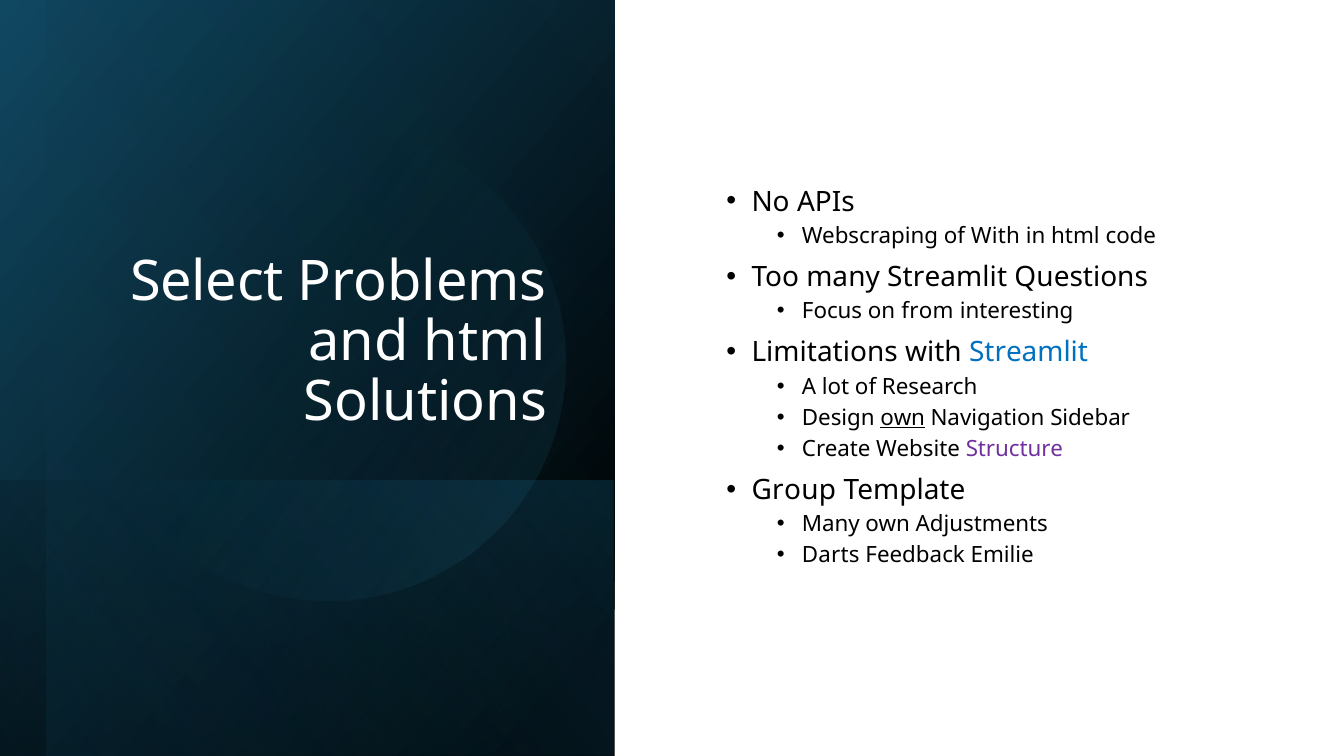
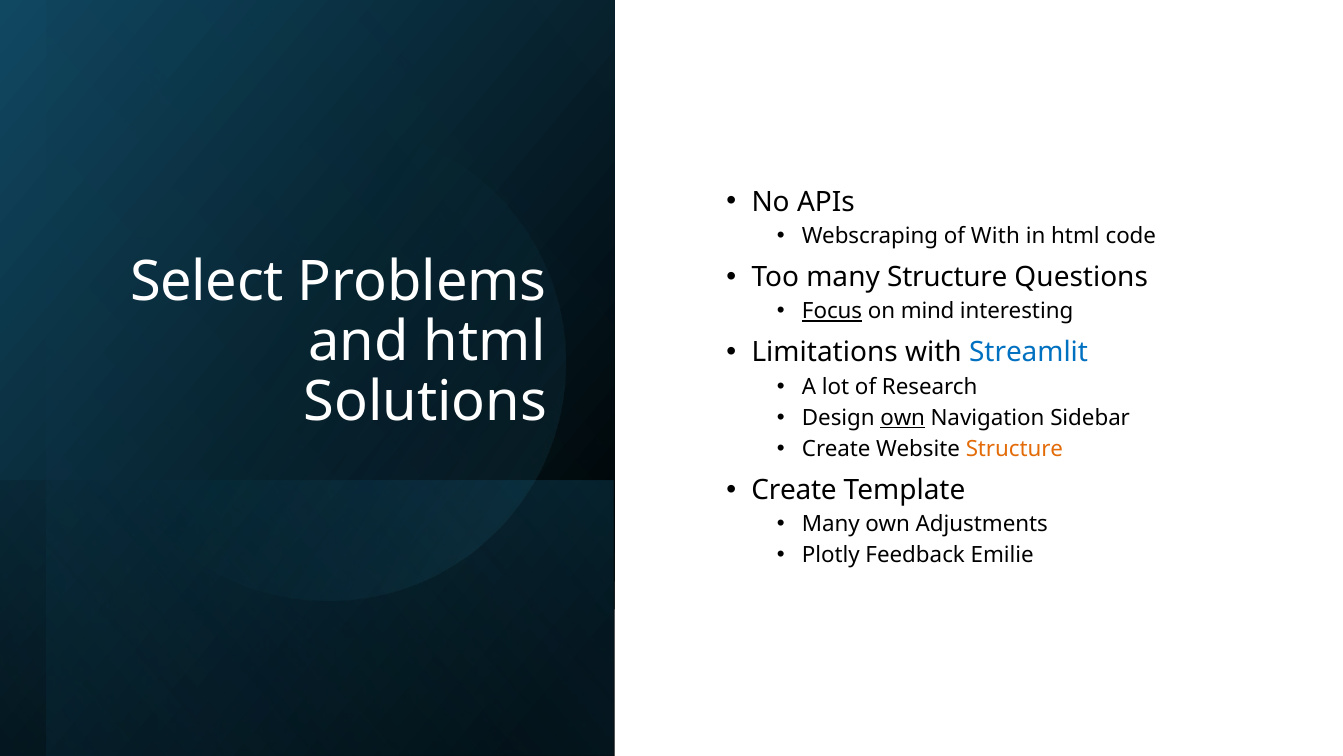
many Streamlit: Streamlit -> Structure (947, 277)
Focus underline: none -> present (832, 311)
from: from -> mind (928, 311)
Structure colour: purple -> orange (1014, 449)
Group: Group -> Create (794, 490)
Darts: Darts -> Plotly (831, 555)
